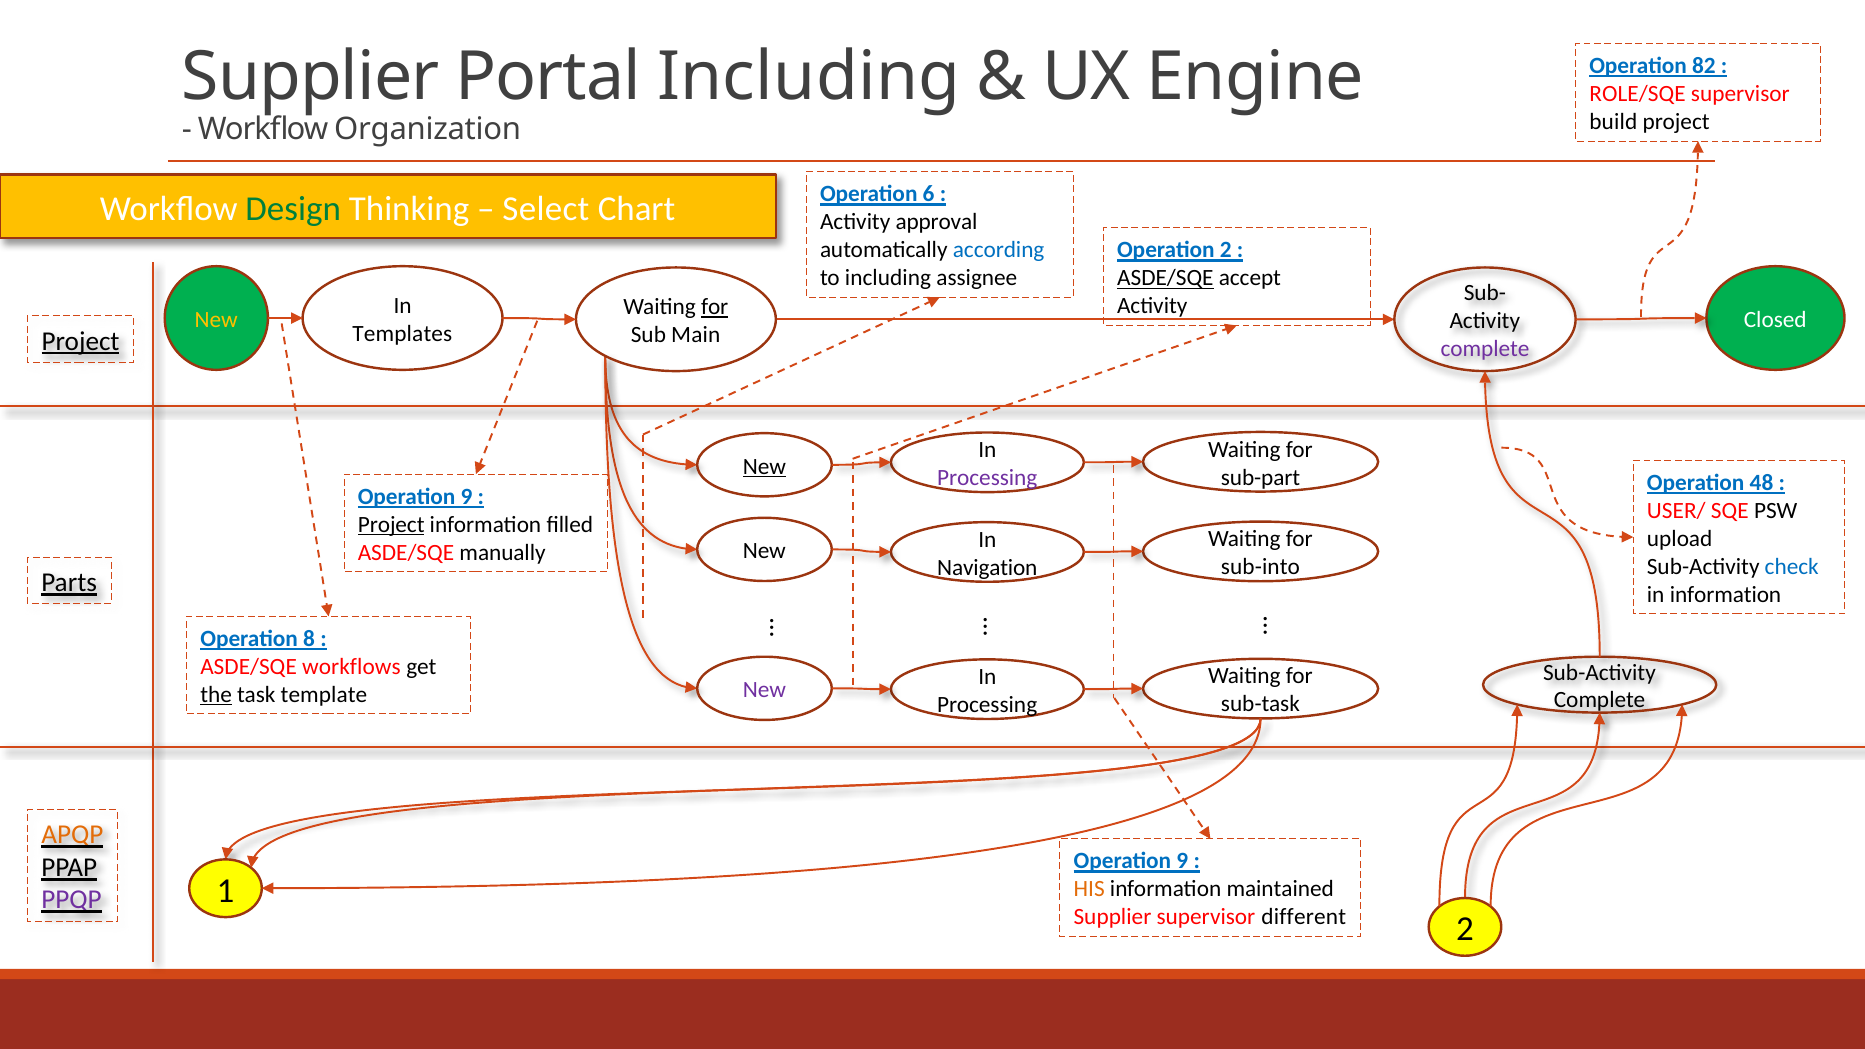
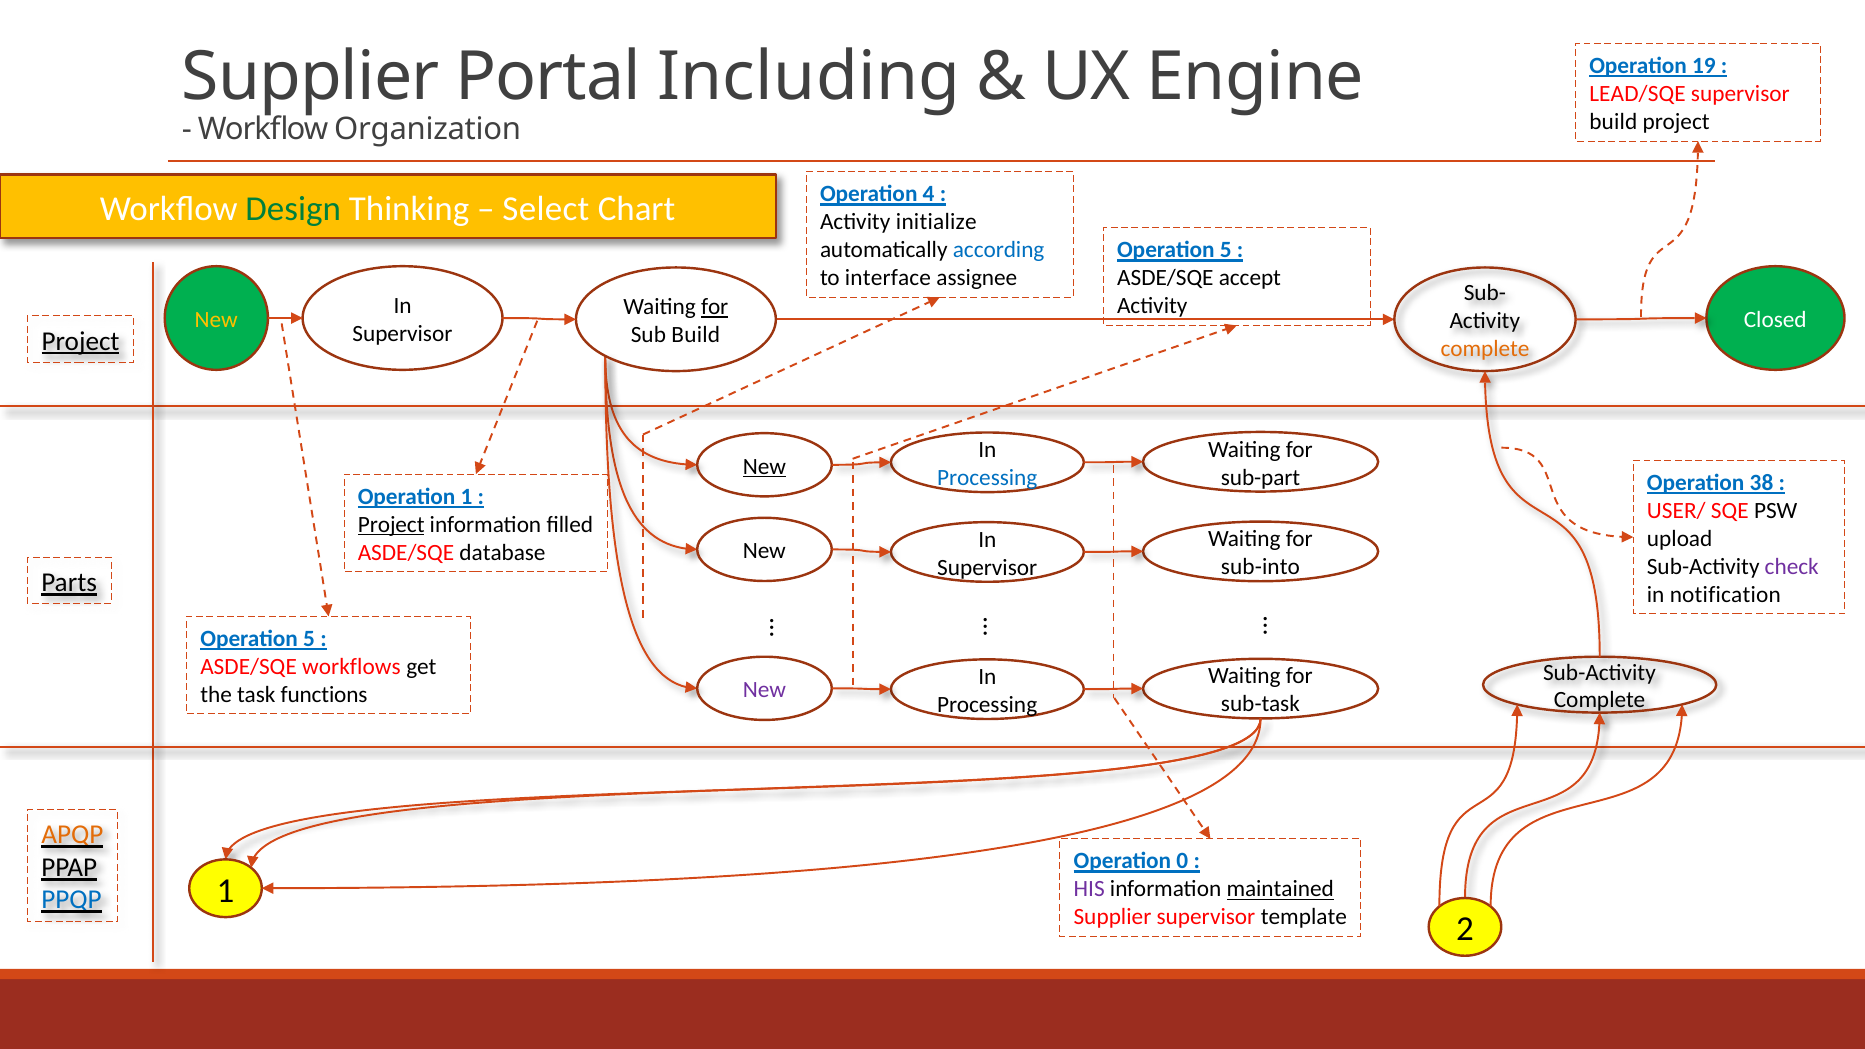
82: 82 -> 19 (1704, 66)
ROLE/SQE: ROLE/SQE -> LEAD/SQE (1638, 94)
6: 6 -> 4 (929, 194)
approval: approval -> initialize (936, 222)
2: 2 -> 5 (1226, 250)
to including: including -> interface (888, 278)
ASDE/SQE underline: present -> none (1165, 278)
Templates: Templates -> Supervisor (402, 334)
Sub Main: Main -> Build (696, 335)
complete colour: purple -> orange (1485, 349)
Processing colour: purple -> blue (987, 478)
48: 48 -> 38 (1761, 483)
9: 9 -> 1 (466, 497)
manually: manually -> database (503, 552)
check colour: blue -> purple (1792, 567)
Navigation: Navigation -> Supervisor (987, 568)
in information: information -> notification (1725, 595)
8: 8 -> 5 (309, 639)
the underline: present -> none (216, 695)
template: template -> functions (324, 695)
9: 9 -> 0 (1182, 861)
HIS colour: orange -> purple (1089, 889)
maintained underline: none -> present (1280, 889)
PPQP colour: purple -> blue (71, 900)
different: different -> template (1304, 917)
